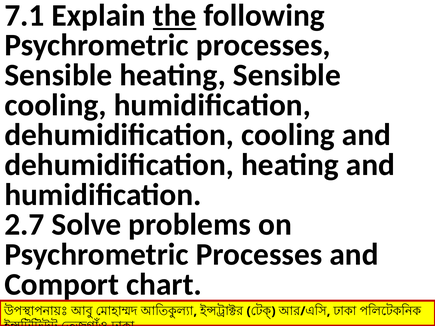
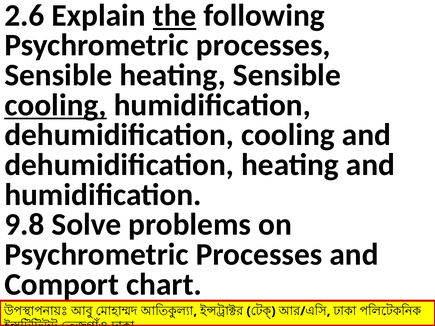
7.1: 7.1 -> 2.6 (24, 15)
cooling underline: none -> present (55, 105)
2.7: 2.7 -> 9.8 (24, 225)
